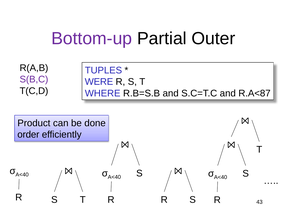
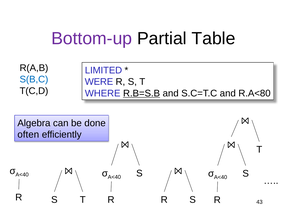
Outer: Outer -> Table (213, 38)
TUPLES: TUPLES -> LIMITED (103, 70)
S(B,C colour: purple -> blue (34, 79)
R.B=S.B underline: none -> present (142, 93)
R.A<87: R.A<87 -> R.A<80 (254, 93)
Product: Product -> Algebra (34, 123)
order: order -> often (28, 134)
